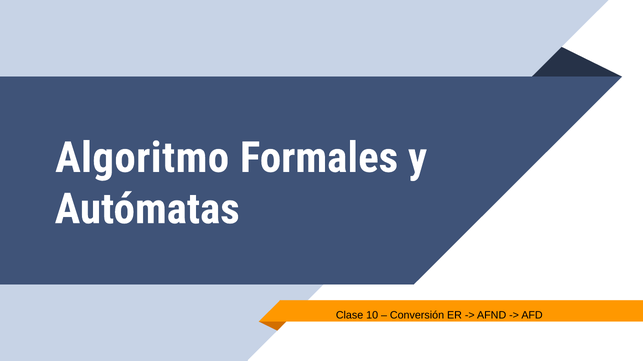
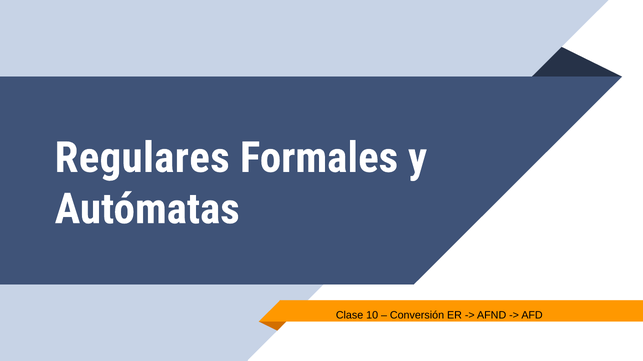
Algoritmo: Algoritmo -> Regulares (142, 158)
